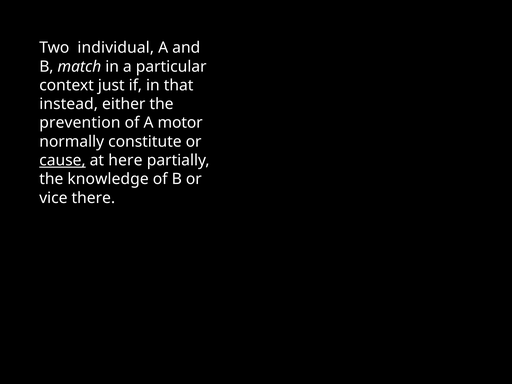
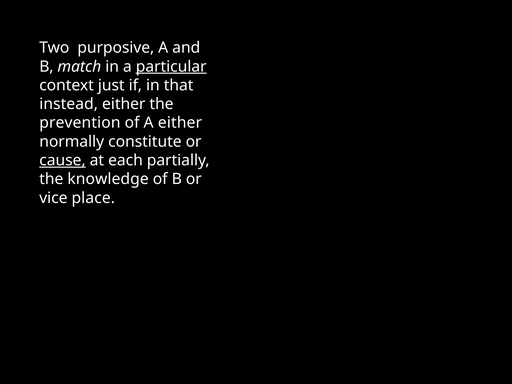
individual: individual -> purposive (116, 48)
particular underline: none -> present (171, 67)
A motor: motor -> either (180, 123)
here: here -> each (125, 160)
there: there -> place (93, 198)
